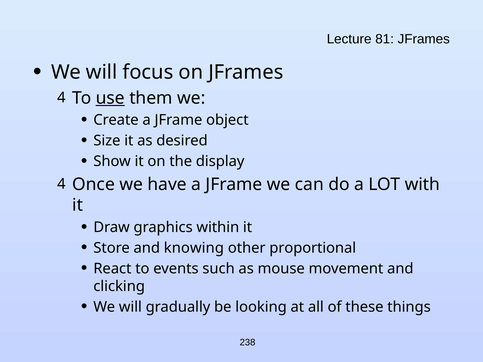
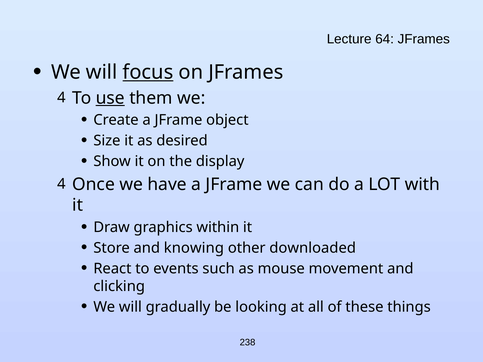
81: 81 -> 64 (385, 39)
focus underline: none -> present (148, 72)
proportional: proportional -> downloaded (313, 248)
